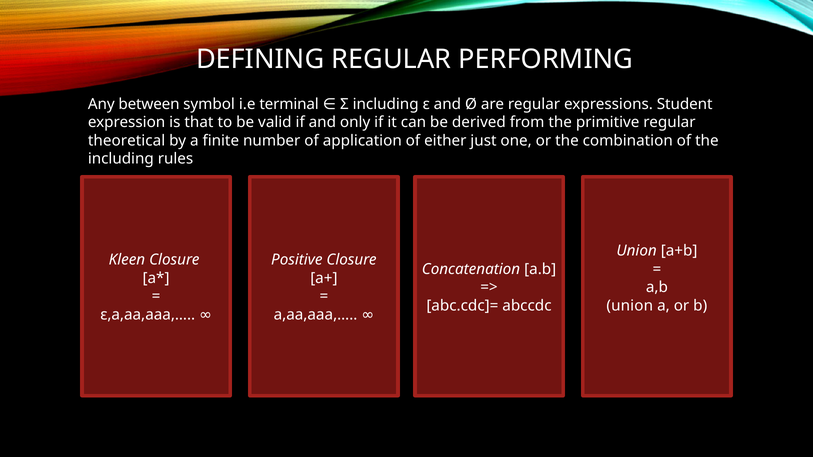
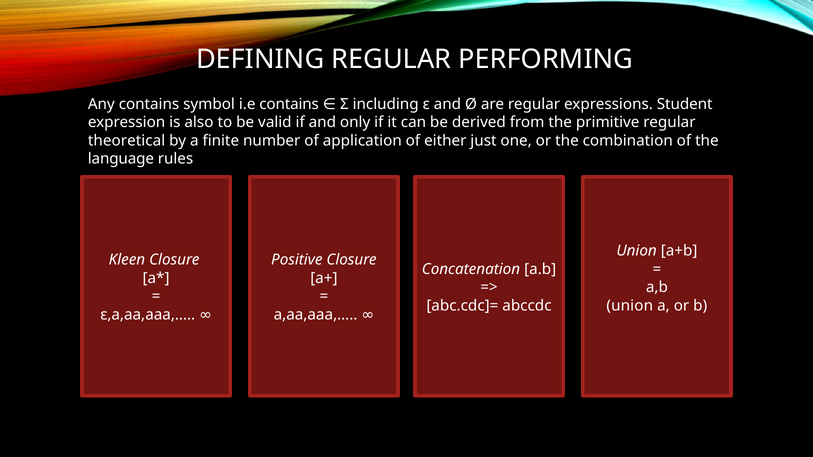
Any between: between -> contains (149, 104)
i.e terminal: terminal -> contains (289, 104)
that: that -> also (199, 122)
including: including -> language (121, 159)
